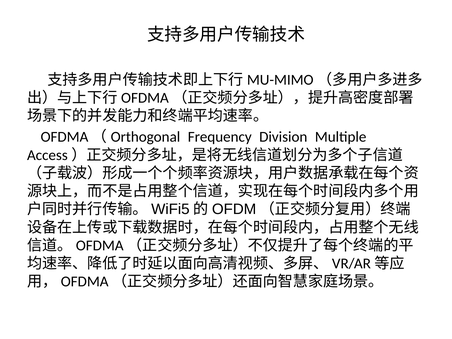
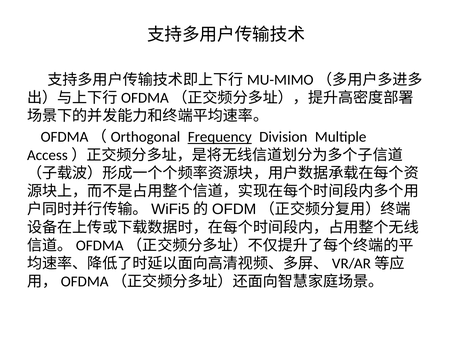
Frequency underline: none -> present (220, 137)
